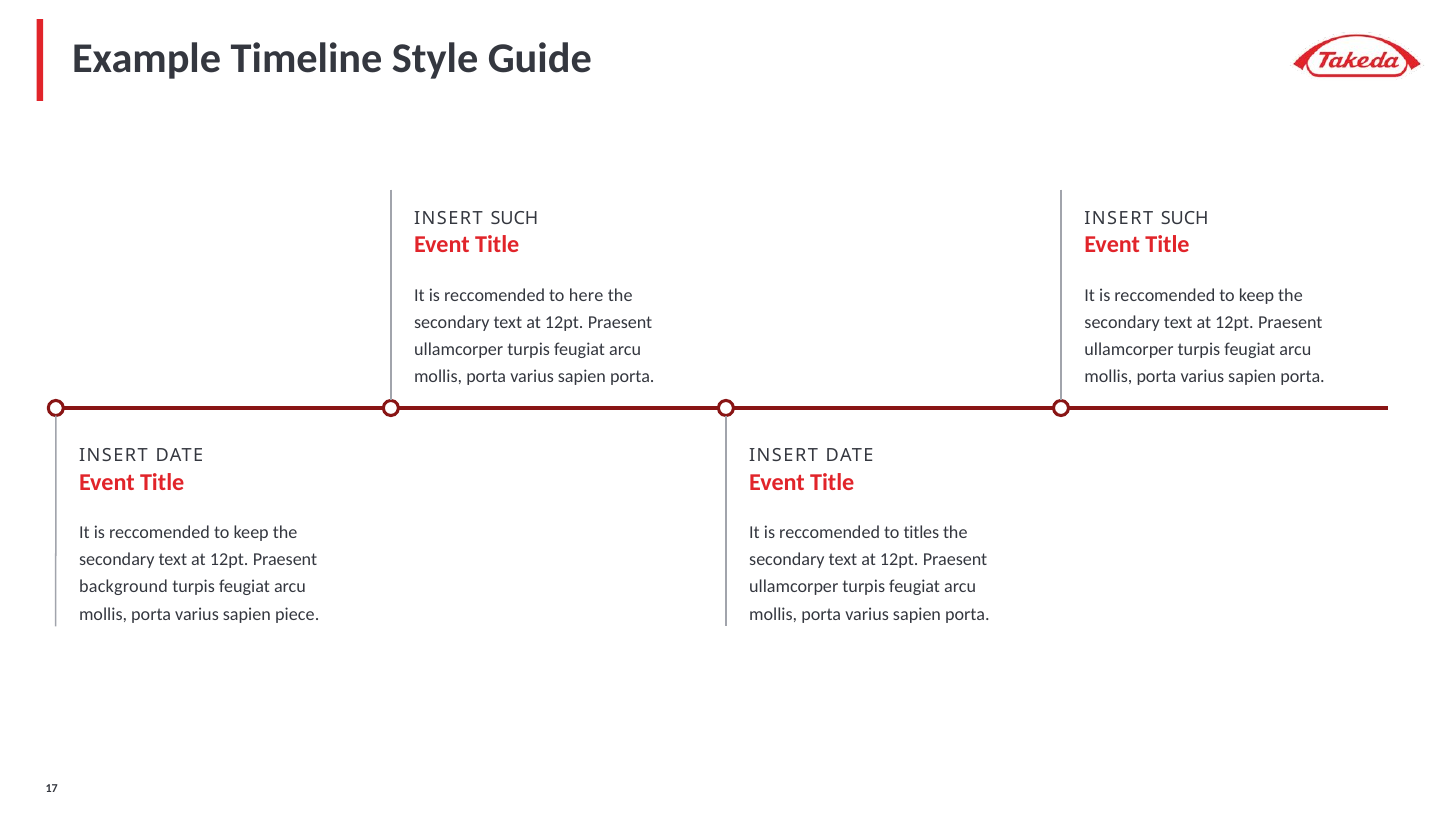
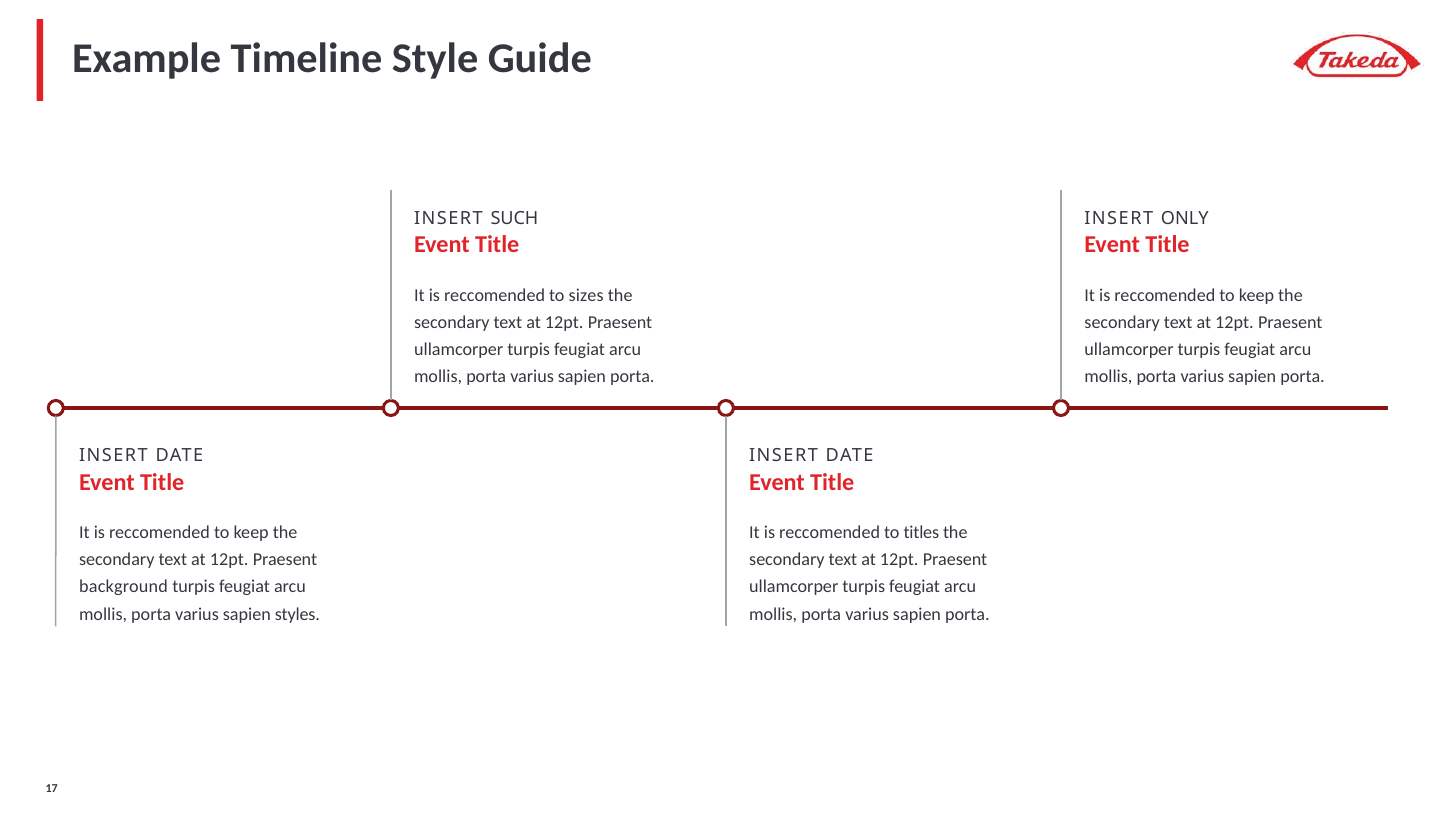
SUCH: SUCH -> ONLY (1185, 219)
here: here -> sizes (586, 295)
piece: piece -> styles (297, 615)
